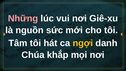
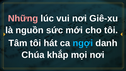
ngợi colour: yellow -> light blue (83, 43)
